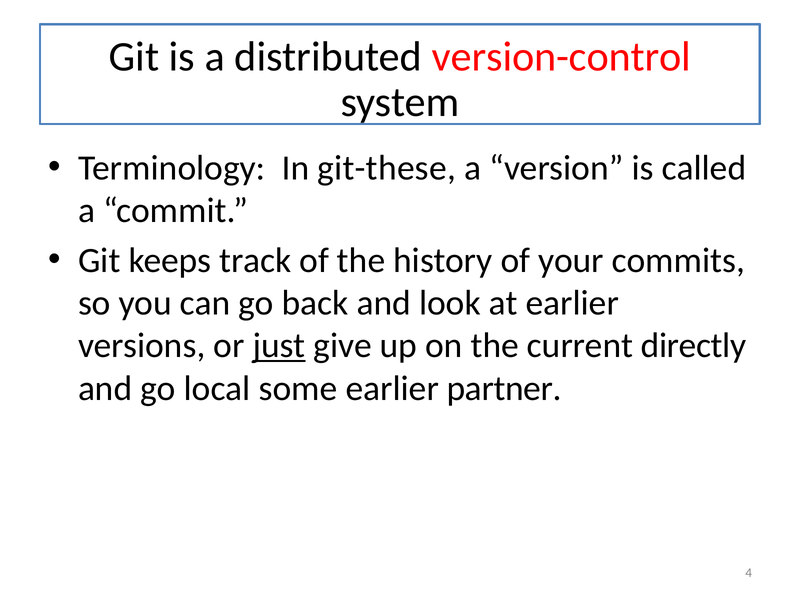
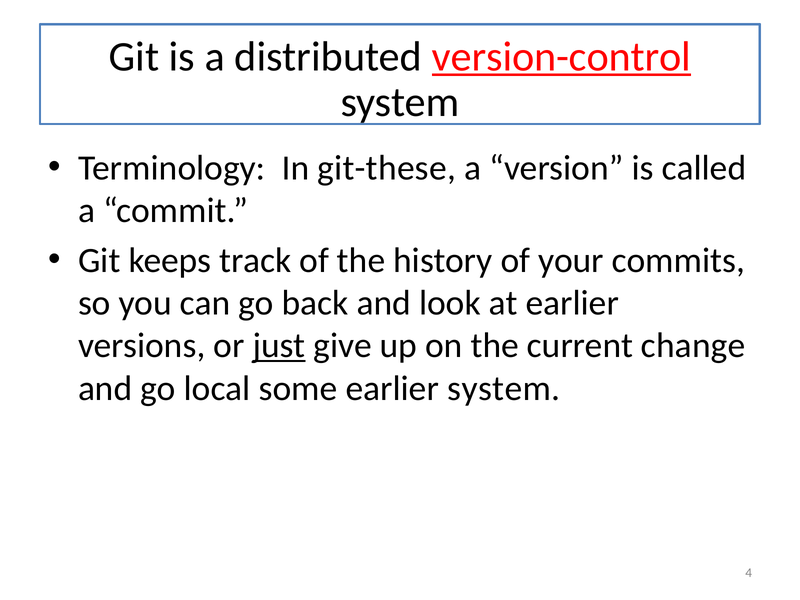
version-control underline: none -> present (561, 57)
directly: directly -> change (693, 346)
earlier partner: partner -> system (504, 388)
